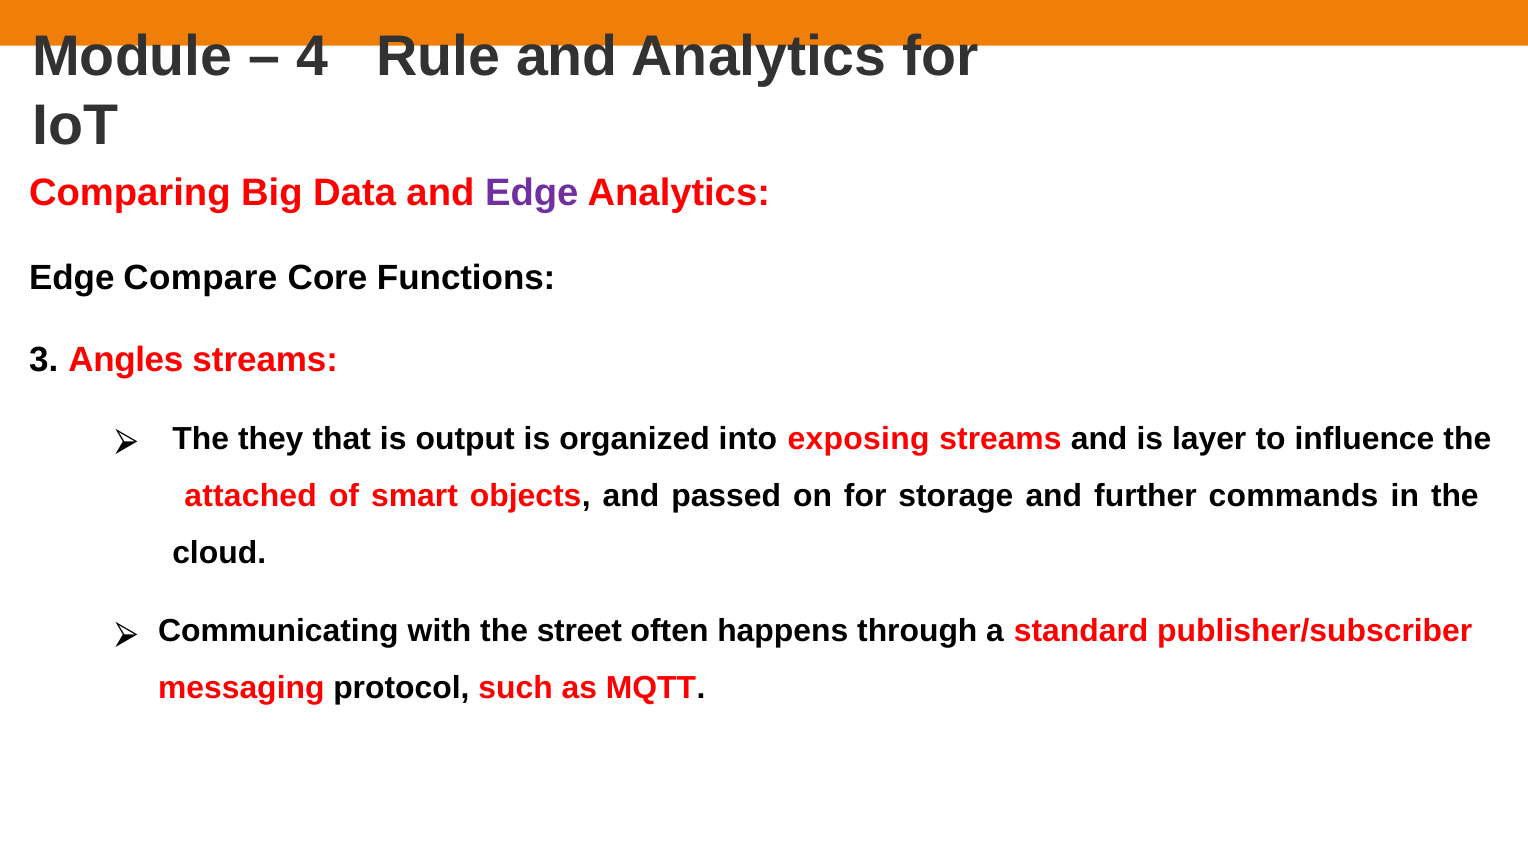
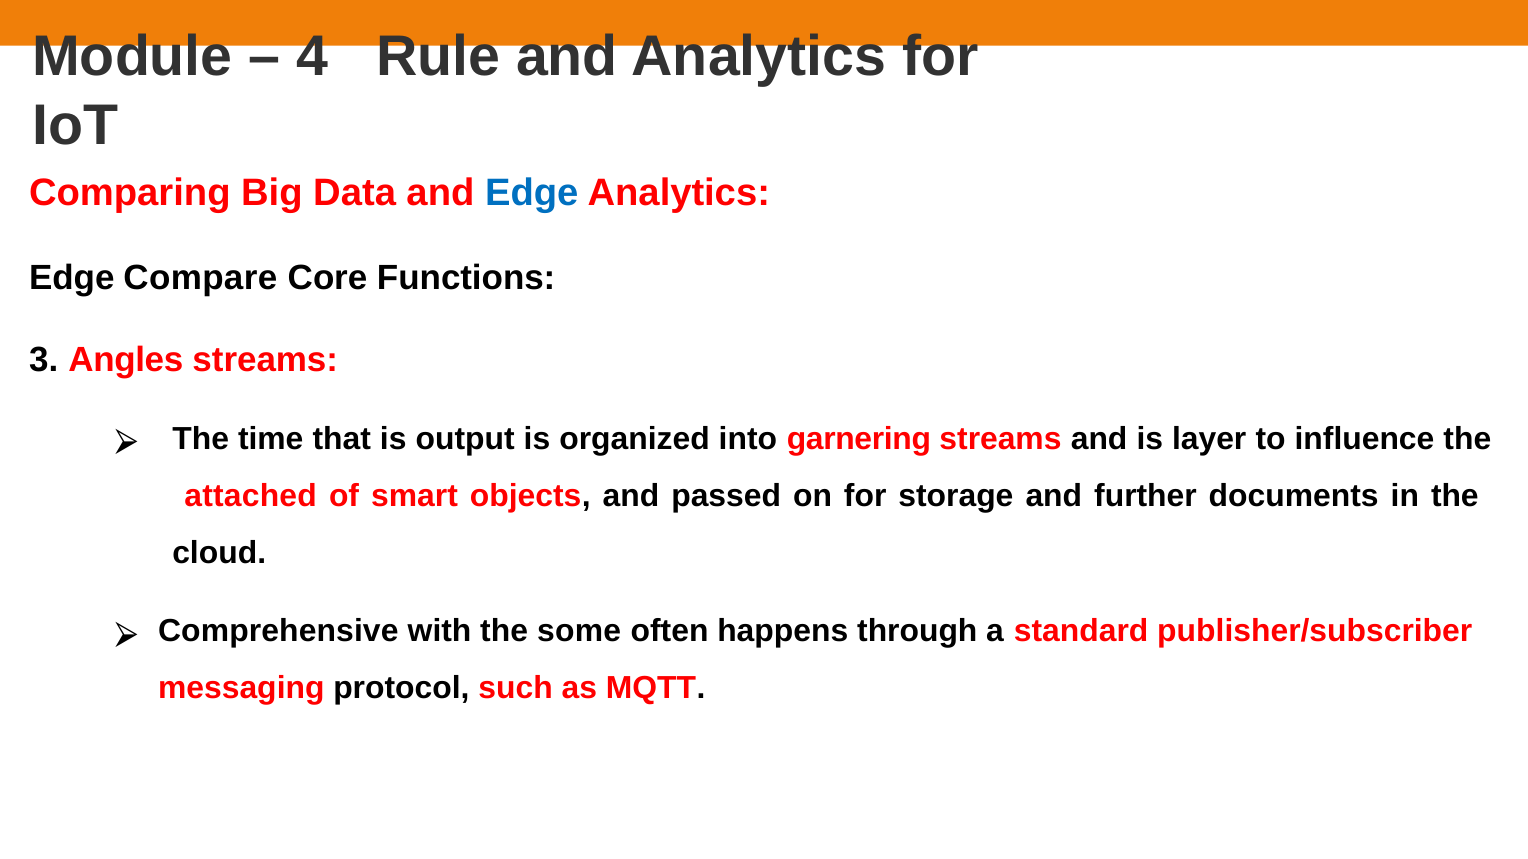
Edge colour: purple -> blue (532, 193)
they: they -> time (271, 439)
exposing: exposing -> garnering (859, 439)
commands: commands -> documents (1294, 496)
Communicating: Communicating -> Comprehensive (278, 632)
street: street -> some (579, 632)
